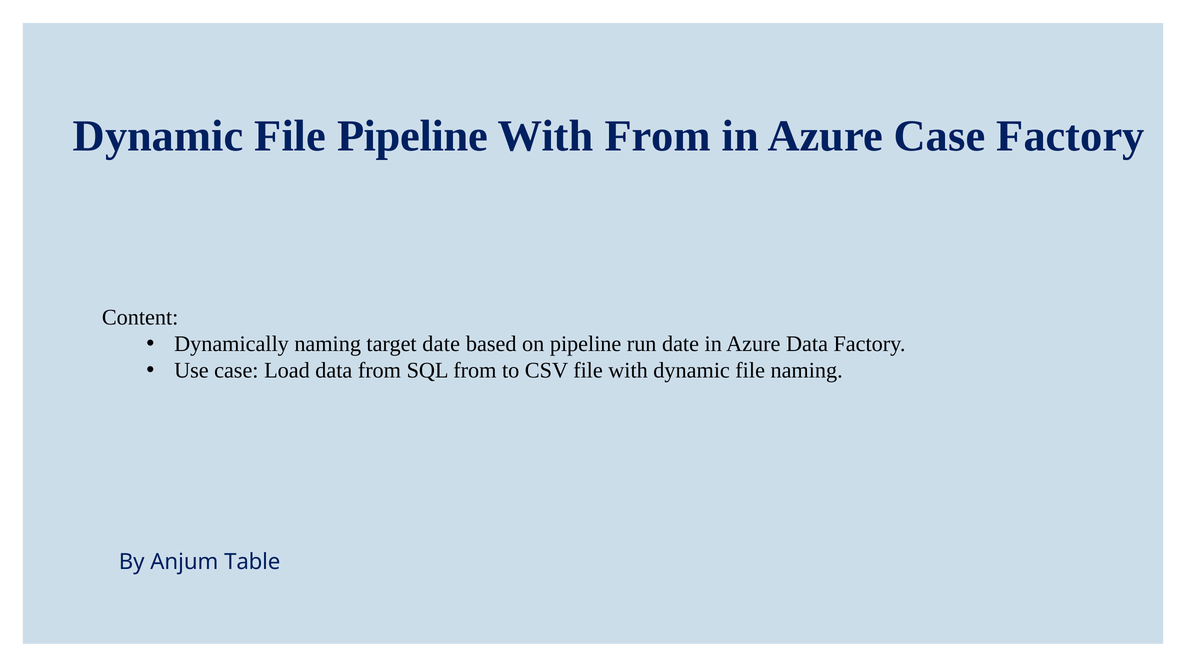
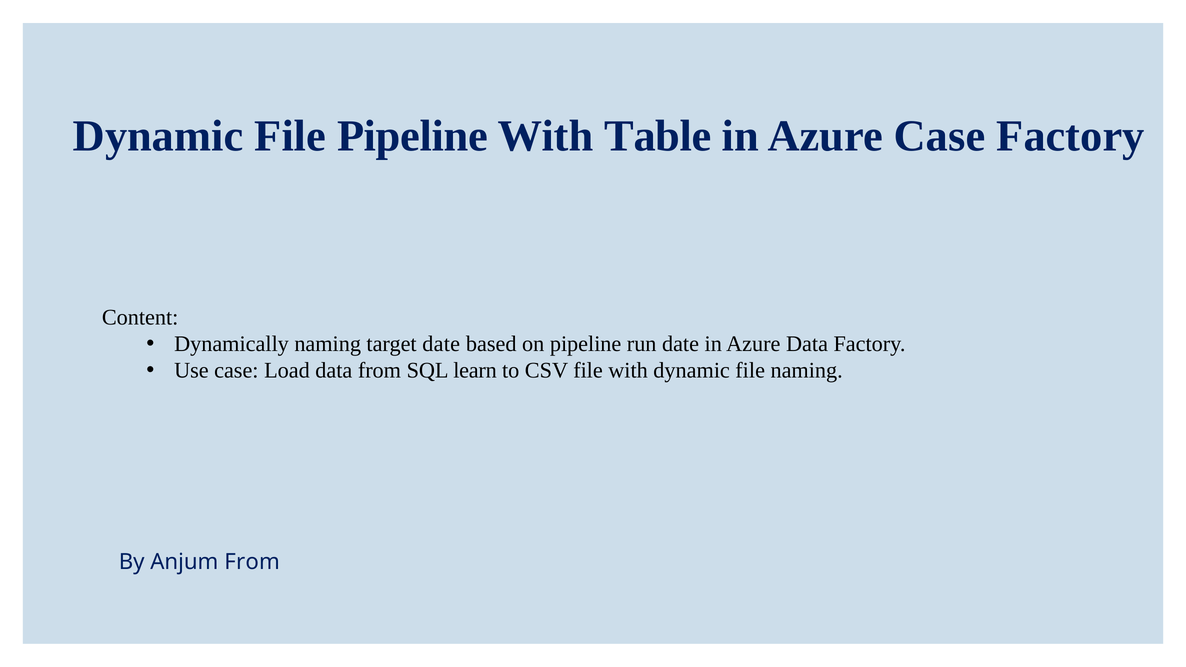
With From: From -> Table (658, 136)
SQL from: from -> learn (475, 371)
Anjum Table: Table -> From (252, 562)
